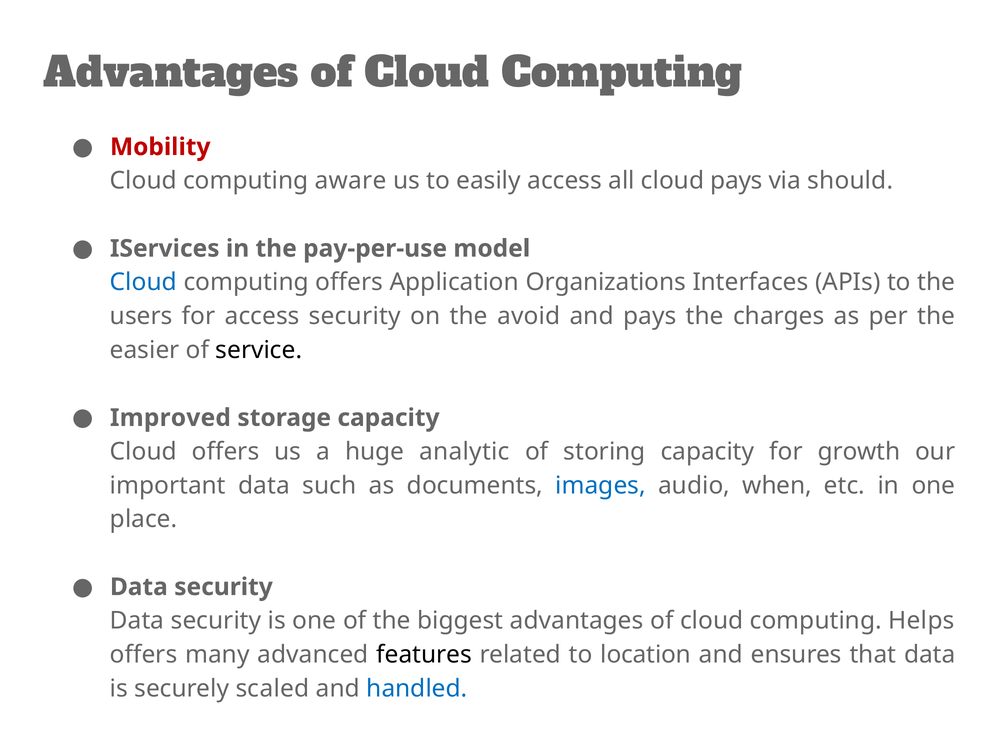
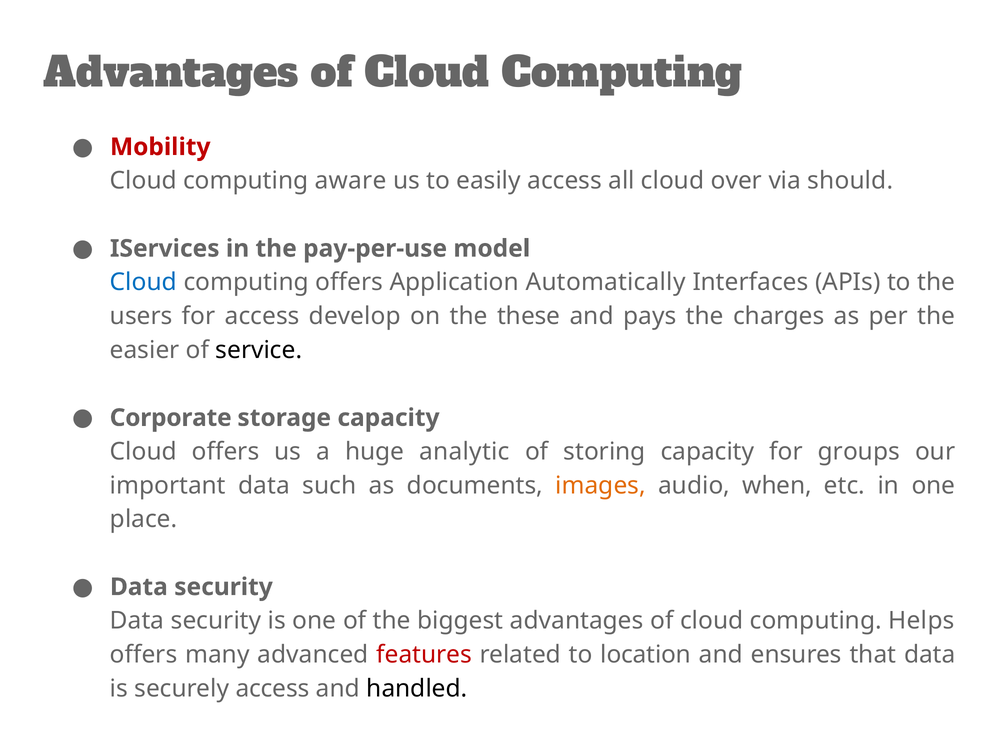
cloud pays: pays -> over (736, 181)
Organizations: Organizations -> Automatically (606, 283)
access security: security -> develop (355, 316)
avoid: avoid -> these (529, 316)
Improved: Improved -> Corporate (171, 418)
growth: growth -> groups (859, 452)
images colour: blue -> orange (601, 486)
features colour: black -> red (424, 655)
securely scaled: scaled -> access (273, 689)
handled colour: blue -> black (417, 689)
